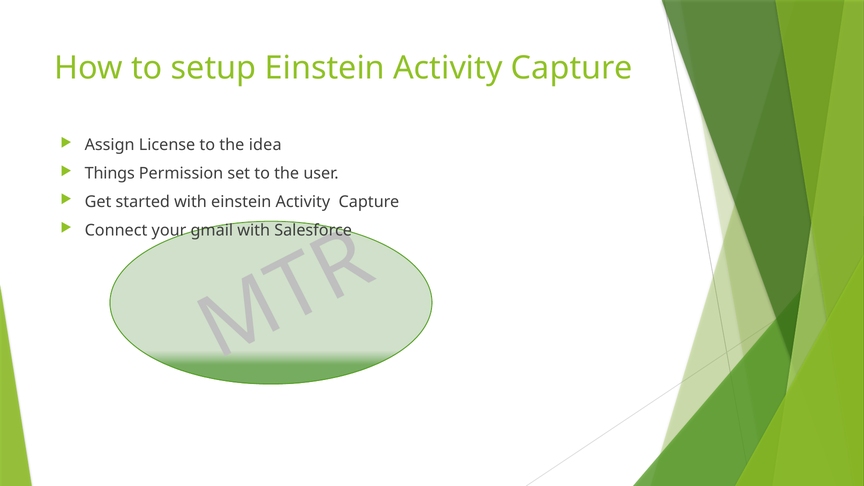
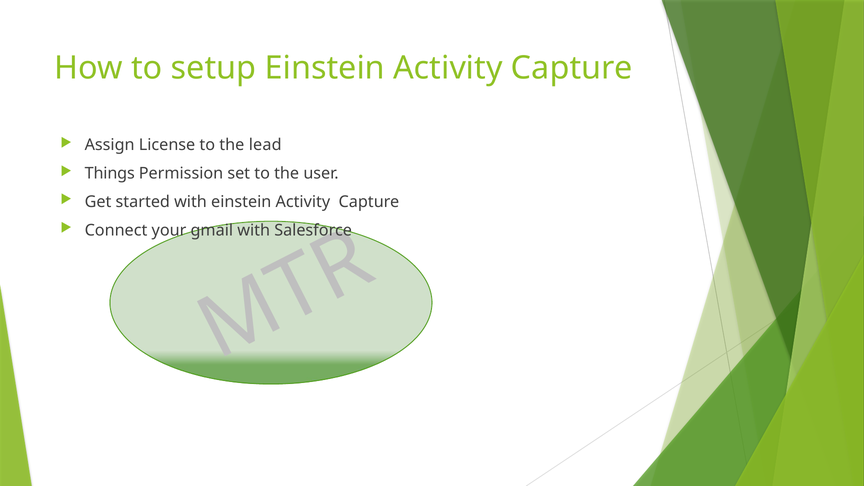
idea: idea -> lead (265, 145)
